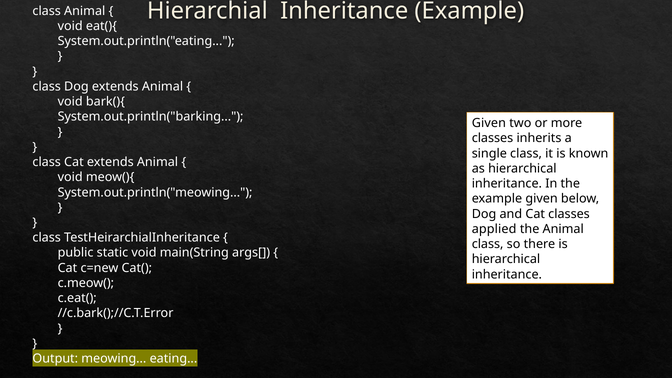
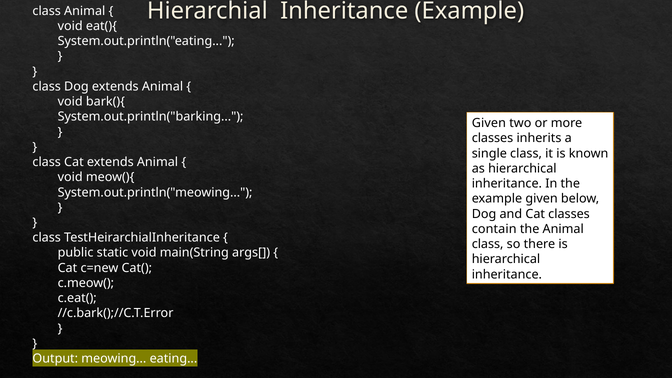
applied: applied -> contain (494, 229)
